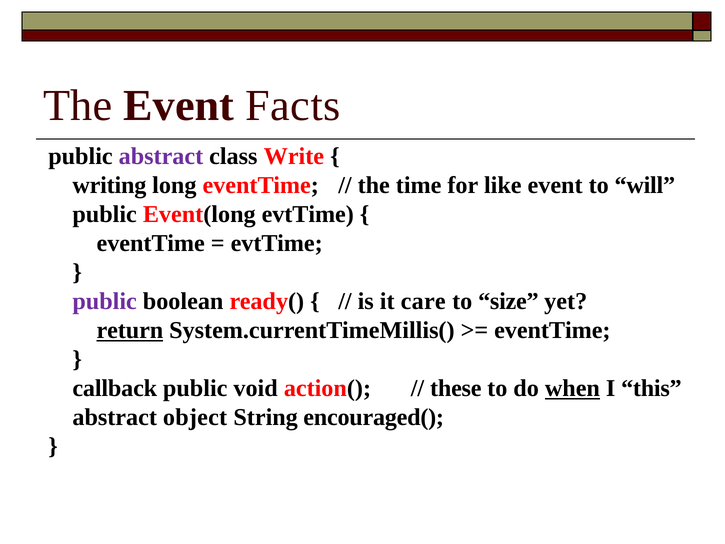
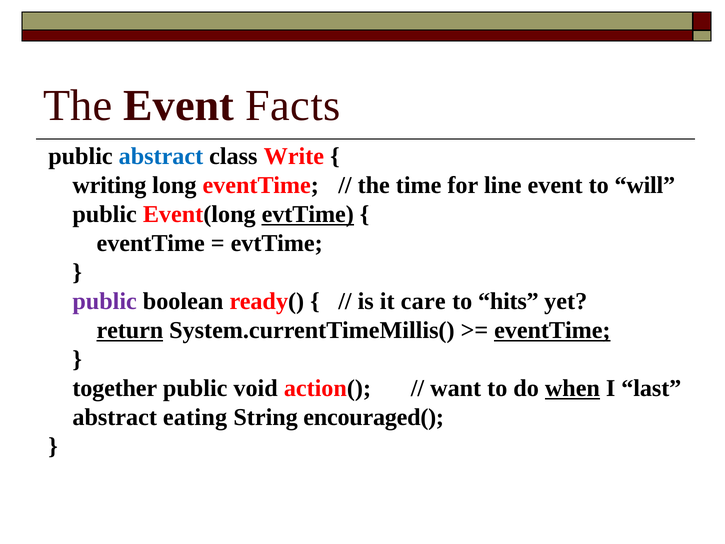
abstract colour: purple -> blue (161, 156)
like: like -> line (503, 185)
evtTime underline: none -> present (308, 214)
size: size -> hits (508, 301)
eventTime underline: none -> present (552, 330)
callback: callback -> together (115, 388)
these: these -> want (456, 388)
this: this -> last (651, 388)
object: object -> eating (195, 417)
